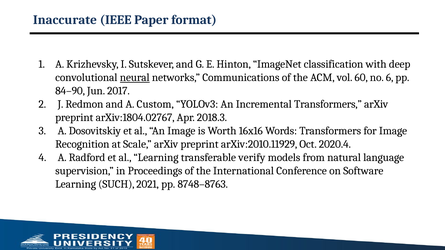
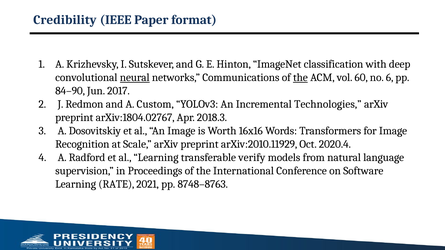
Inaccurate: Inaccurate -> Credibility (65, 20)
the underline: none -> present (300, 78)
Incremental Transformers: Transformers -> Technologies (328, 104)
SUCH: SUCH -> RATE (116, 184)
